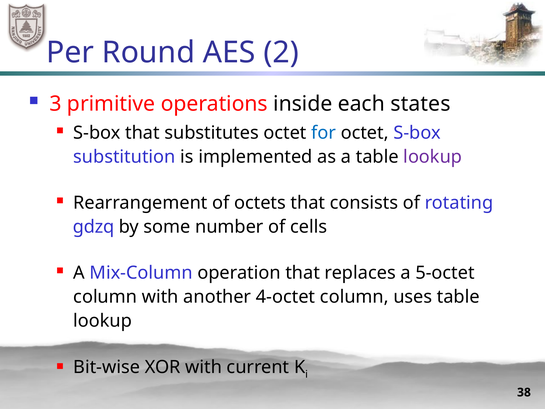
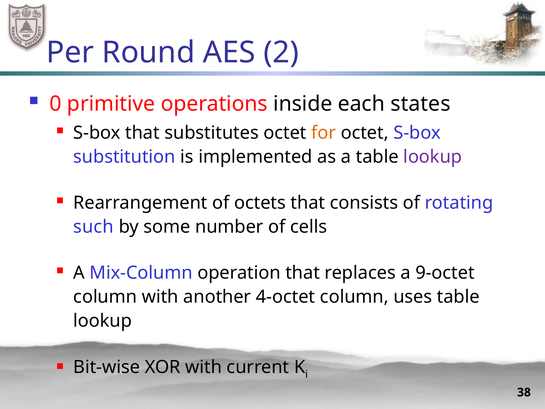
3: 3 -> 0 (56, 104)
for colour: blue -> orange (324, 133)
gdzq: gdzq -> such (94, 227)
5-octet: 5-octet -> 9-octet (445, 273)
